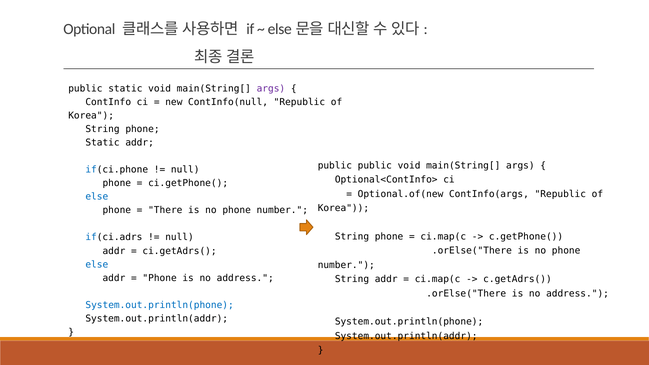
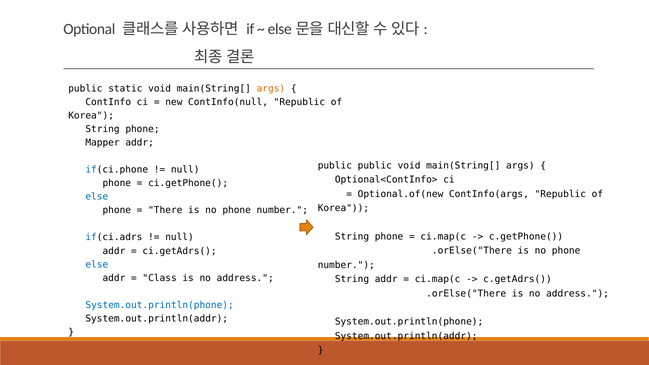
args colour: purple -> orange (271, 89)
Static: Static -> Mapper (103, 143)
Phone: Phone -> Class (160, 278)
